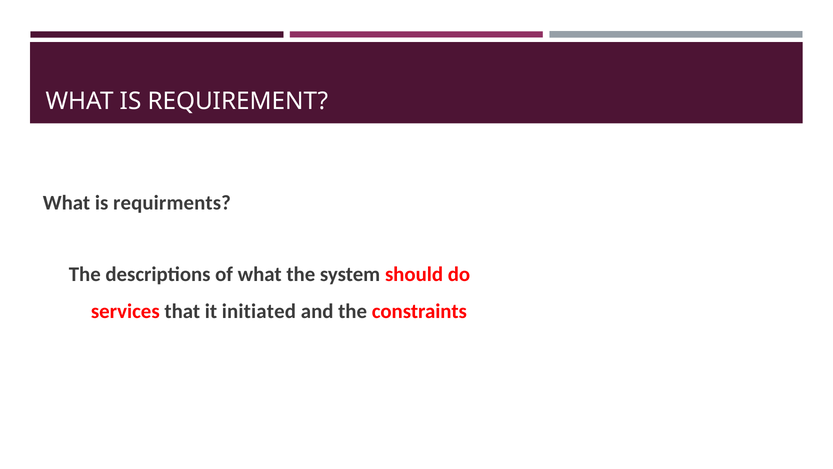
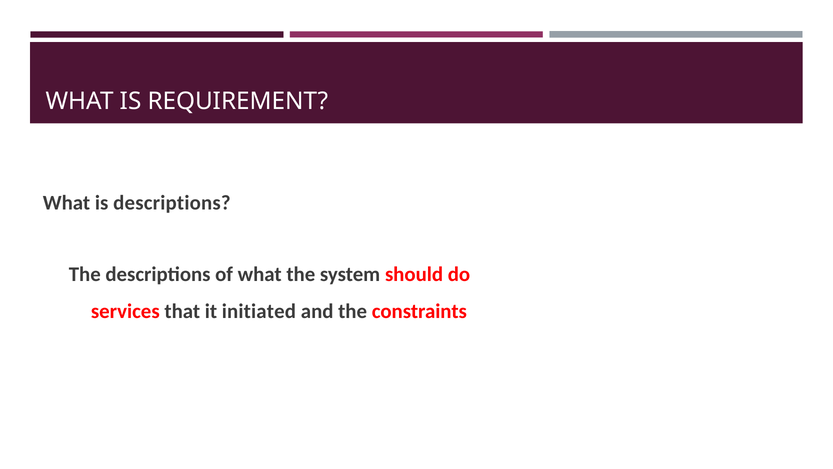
is requirments: requirments -> descriptions (172, 202)
